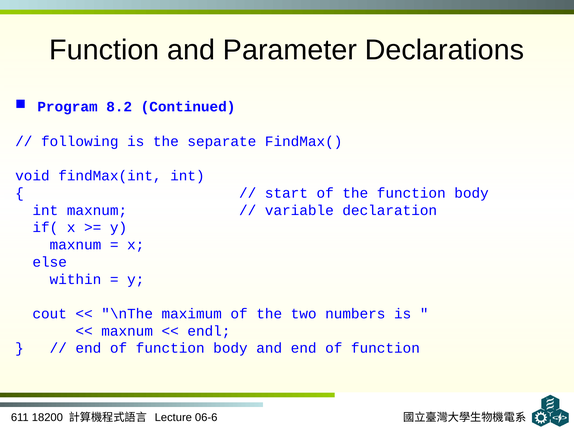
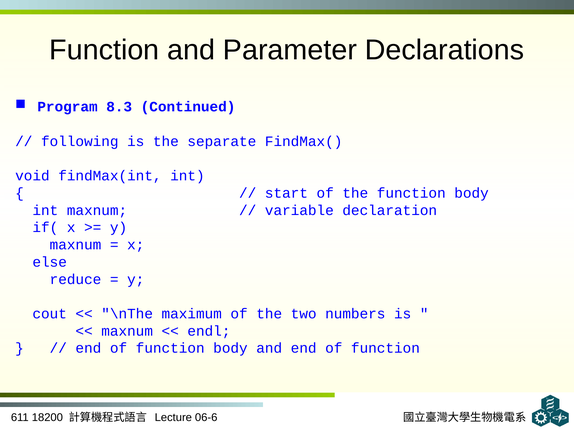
8.2: 8.2 -> 8.3 (119, 107)
within: within -> reduce (75, 279)
